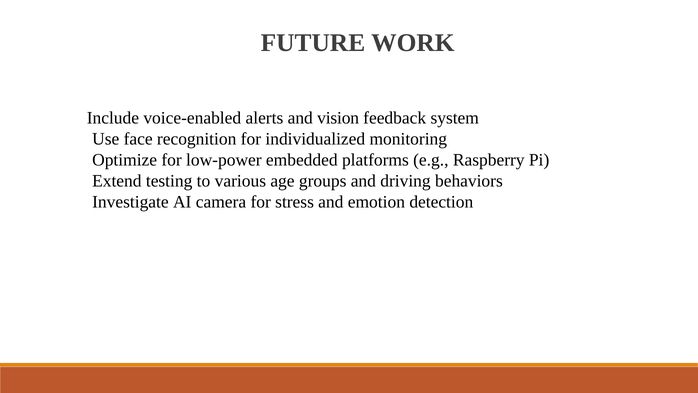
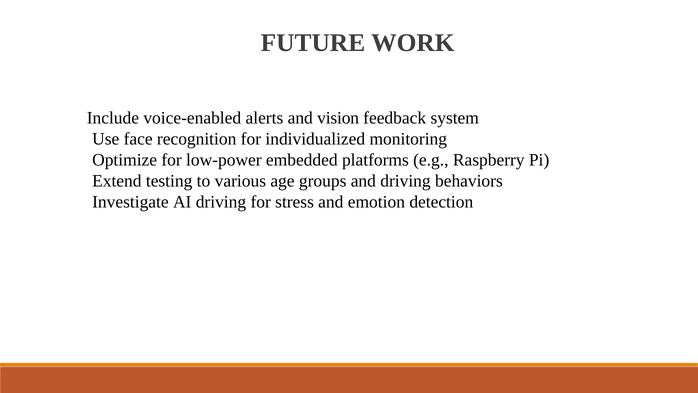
AI camera: camera -> driving (221, 202)
